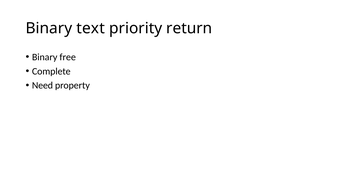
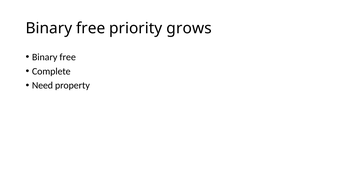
text: text -> free (91, 28)
return: return -> grows (189, 28)
